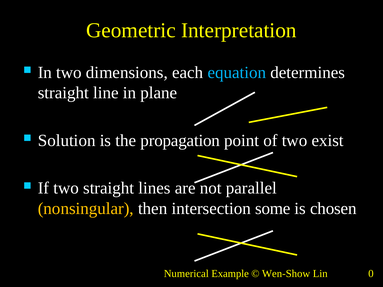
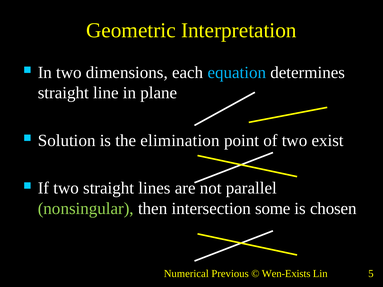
propagation: propagation -> elimination (180, 141)
nonsingular colour: yellow -> light green (86, 209)
Example: Example -> Previous (230, 274)
Wen-Show: Wen-Show -> Wen-Exists (286, 274)
0: 0 -> 5 (371, 274)
